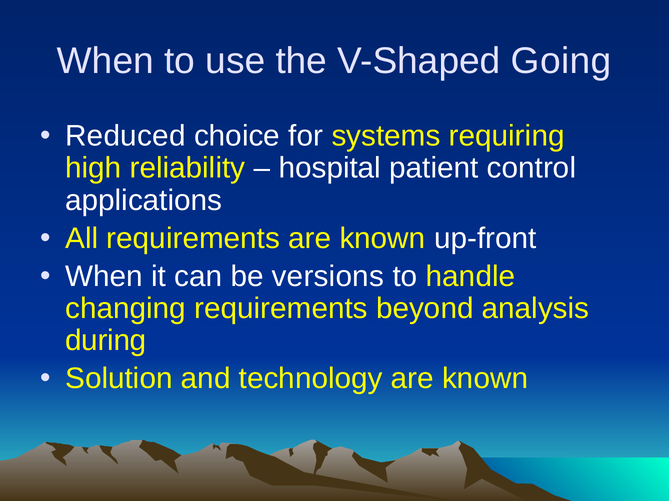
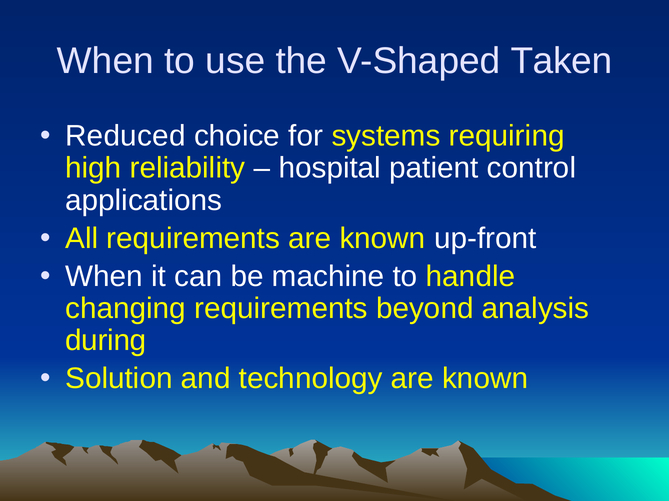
Going: Going -> Taken (562, 61)
versions: versions -> machine (328, 277)
